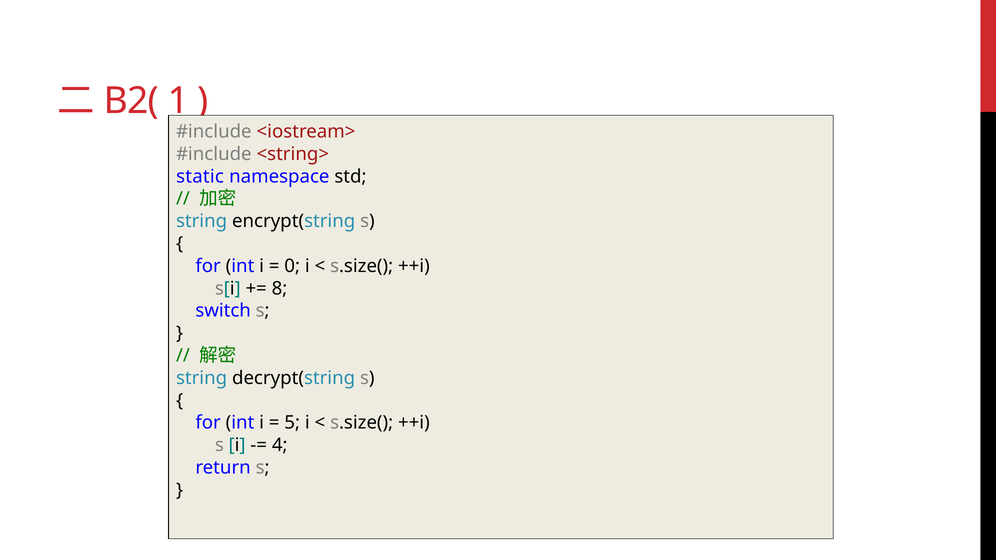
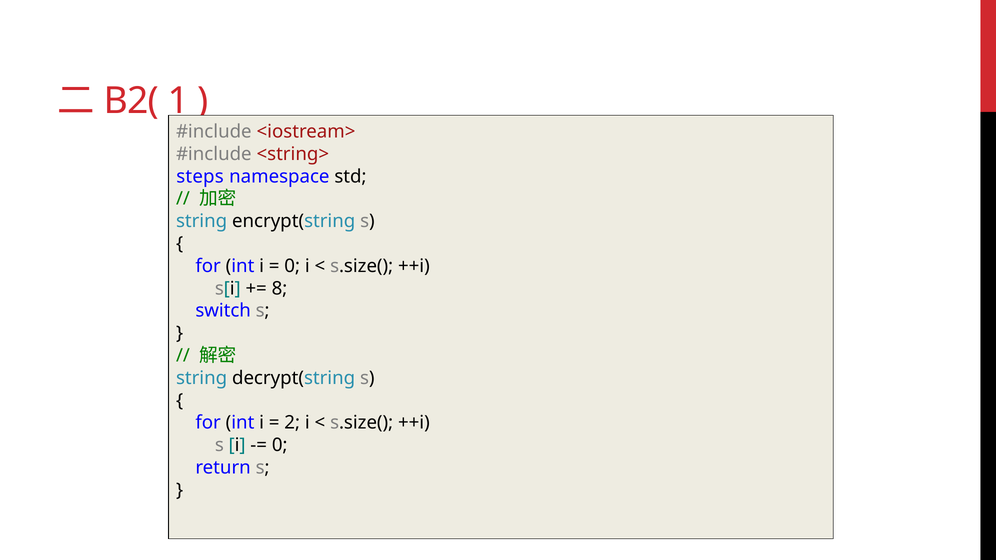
static: static -> steps (200, 176)
5: 5 -> 2 (292, 423)
4: 4 -> 0 (280, 445)
